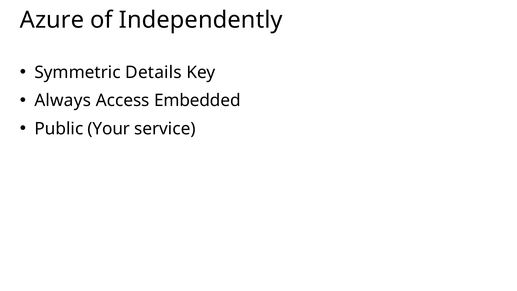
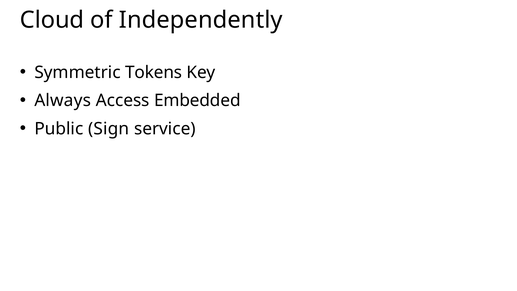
Azure: Azure -> Cloud (52, 20)
Details: Details -> Tokens (154, 72)
Your: Your -> Sign (109, 129)
